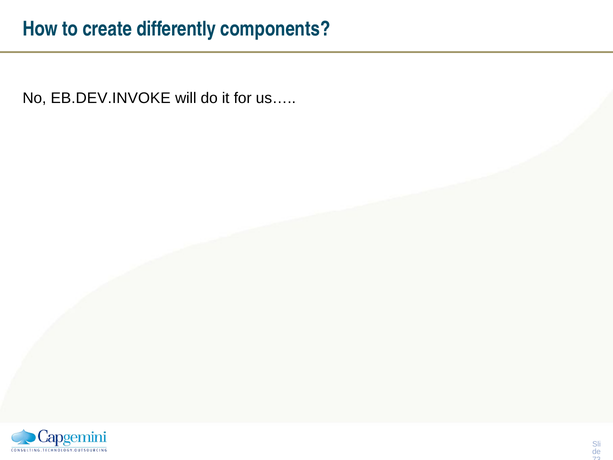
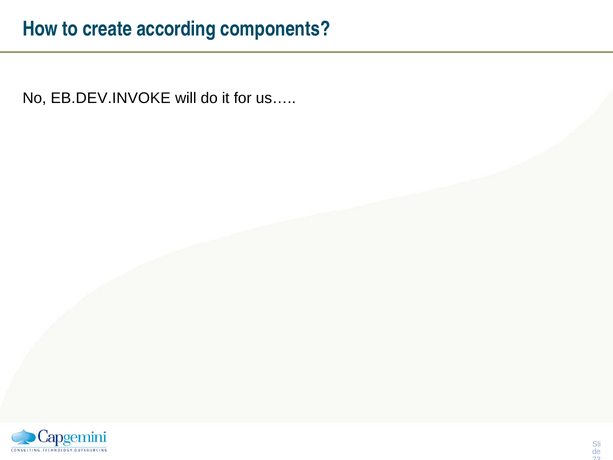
differently: differently -> according (176, 29)
